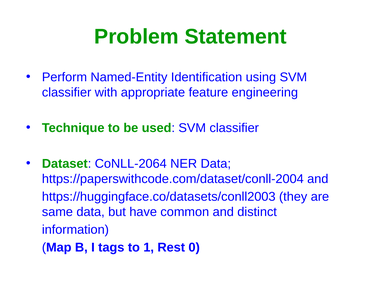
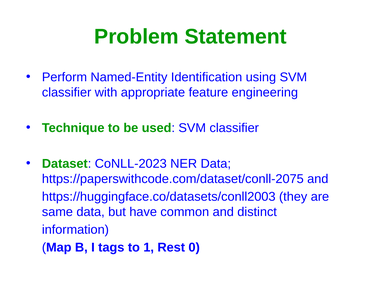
CoNLL-2064: CoNLL-2064 -> CoNLL-2023 (131, 163)
https://paperswithcode.com/dataset/conll-2004: https://paperswithcode.com/dataset/conll-2004 -> https://paperswithcode.com/dataset/conll-2075 (173, 179)
